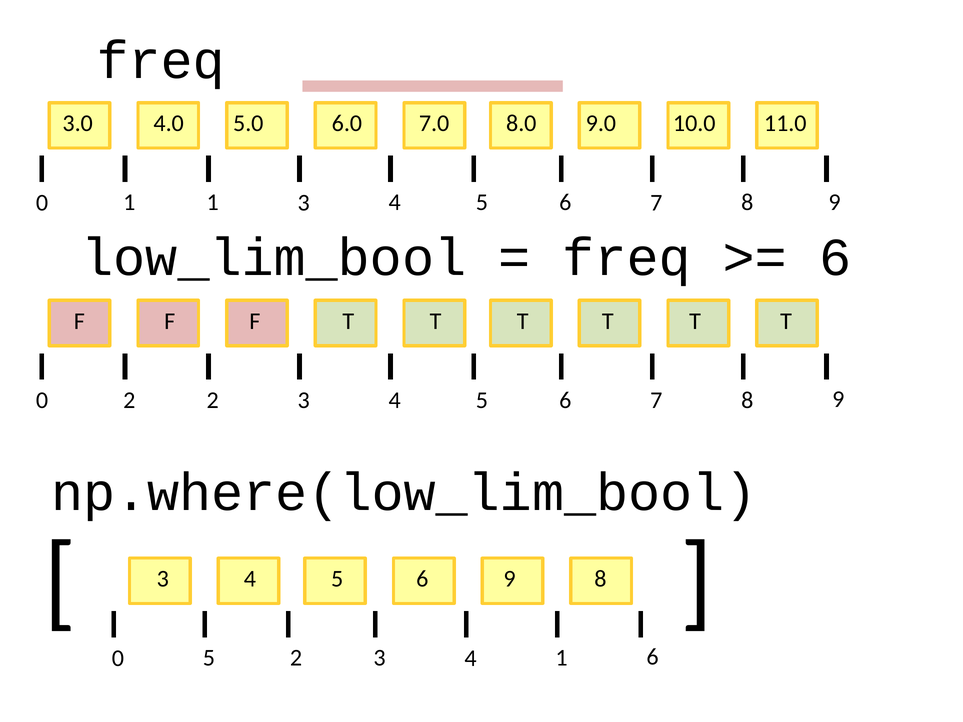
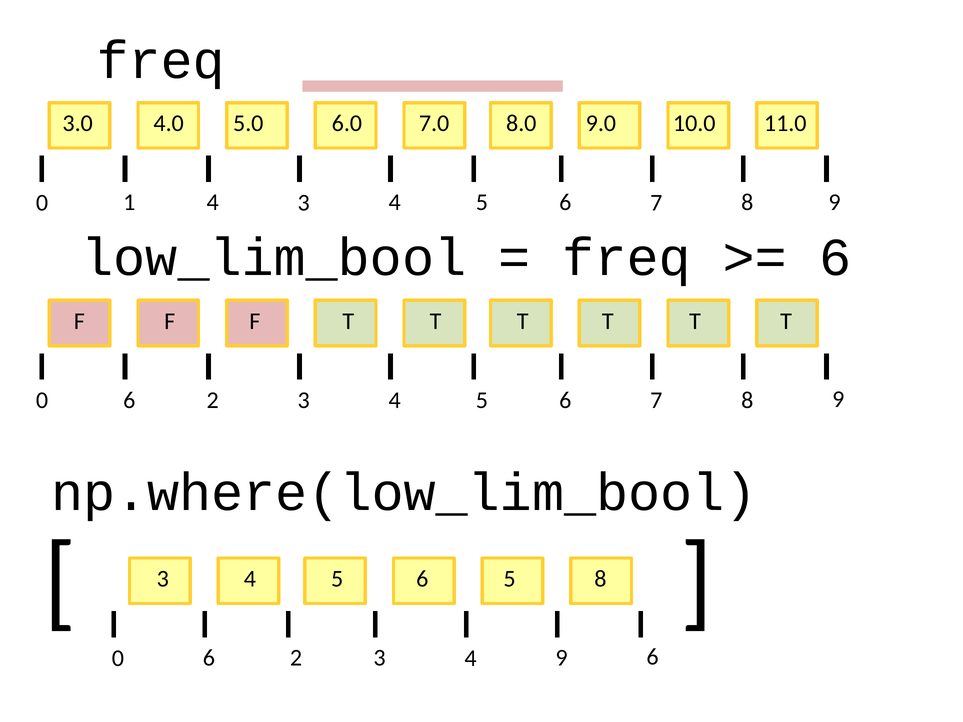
1 1: 1 -> 4 (213, 203)
2: 2 -> 6 (129, 400)
6 9: 9 -> 5 (509, 579)
4 1: 1 -> 9 (561, 658)
5: 5 -> 6 (209, 658)
